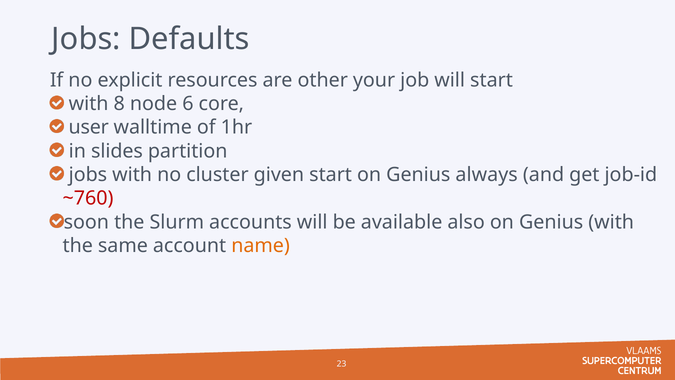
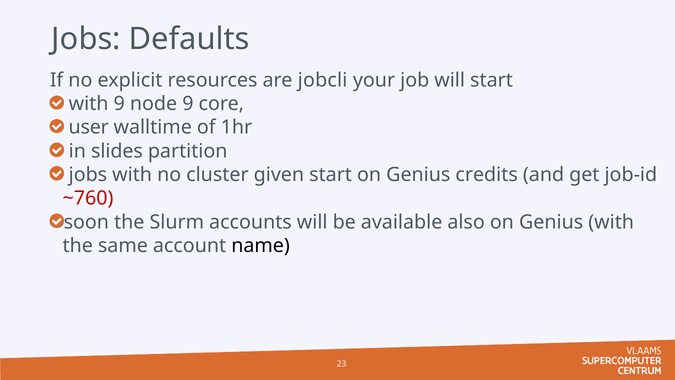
other: other -> jobcli (323, 80)
with 8: 8 -> 9 (119, 104)
node 6: 6 -> 9 (188, 104)
always: always -> credits (487, 175)
name colour: orange -> black (261, 246)
